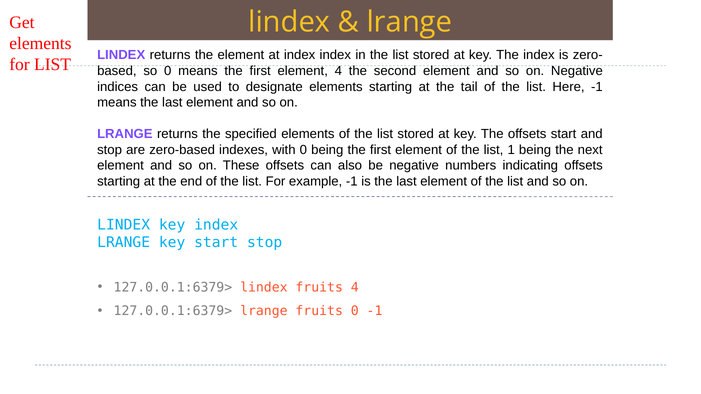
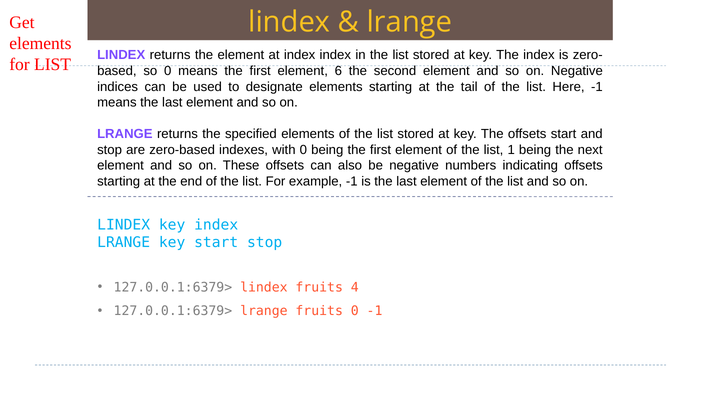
element 4: 4 -> 6 (338, 71)
